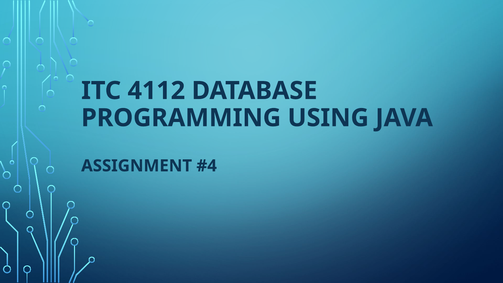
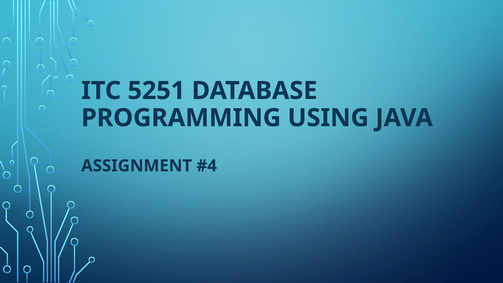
4112: 4112 -> 5251 (156, 91)
